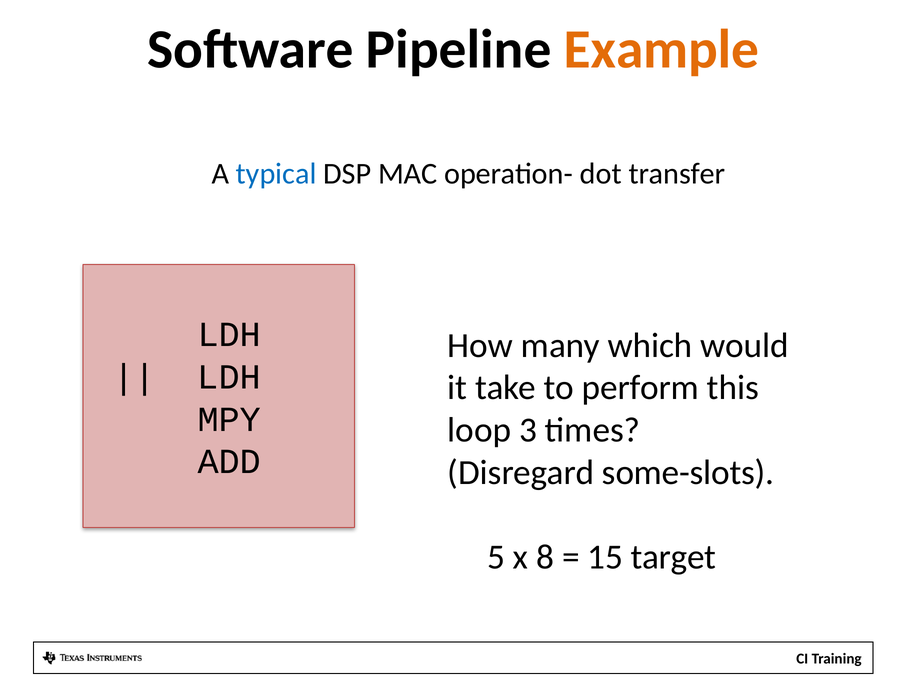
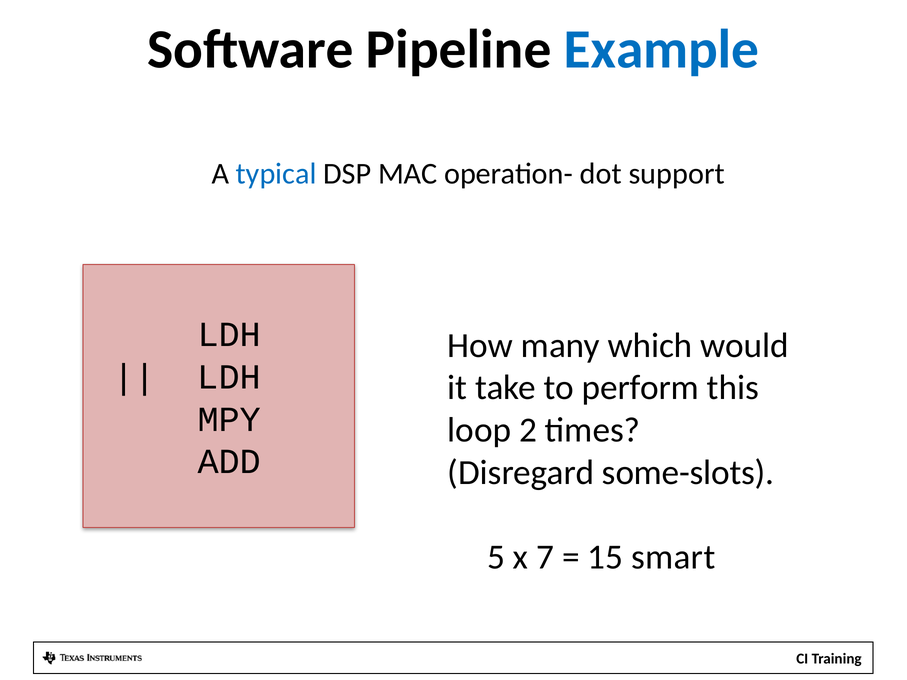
Example colour: orange -> blue (662, 49)
transfer: transfer -> support (677, 174)
3: 3 -> 2 (528, 430)
8: 8 -> 7 (545, 557)
target: target -> smart (673, 557)
